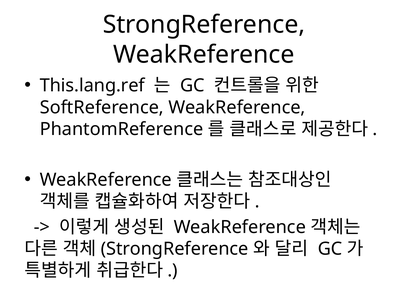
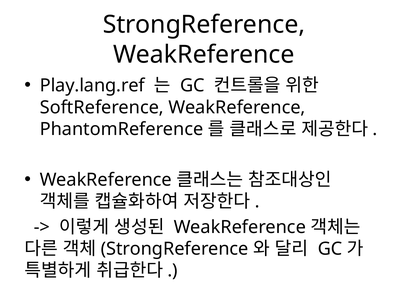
This.lang.ref: This.lang.ref -> Play.lang.ref (92, 86)
